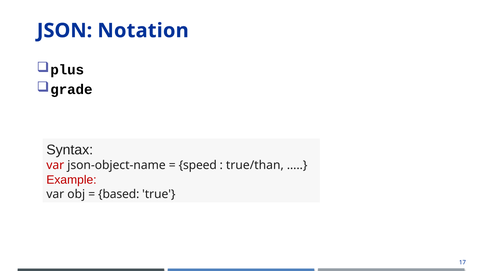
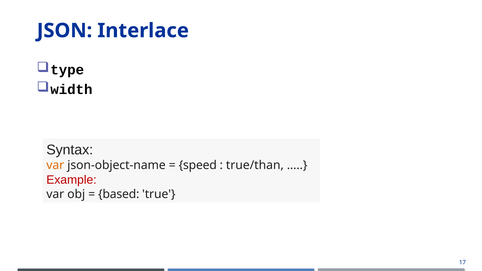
Notation: Notation -> Interlace (143, 31)
plus: plus -> type (67, 70)
grade: grade -> width (71, 90)
var colour: red -> orange (55, 165)
